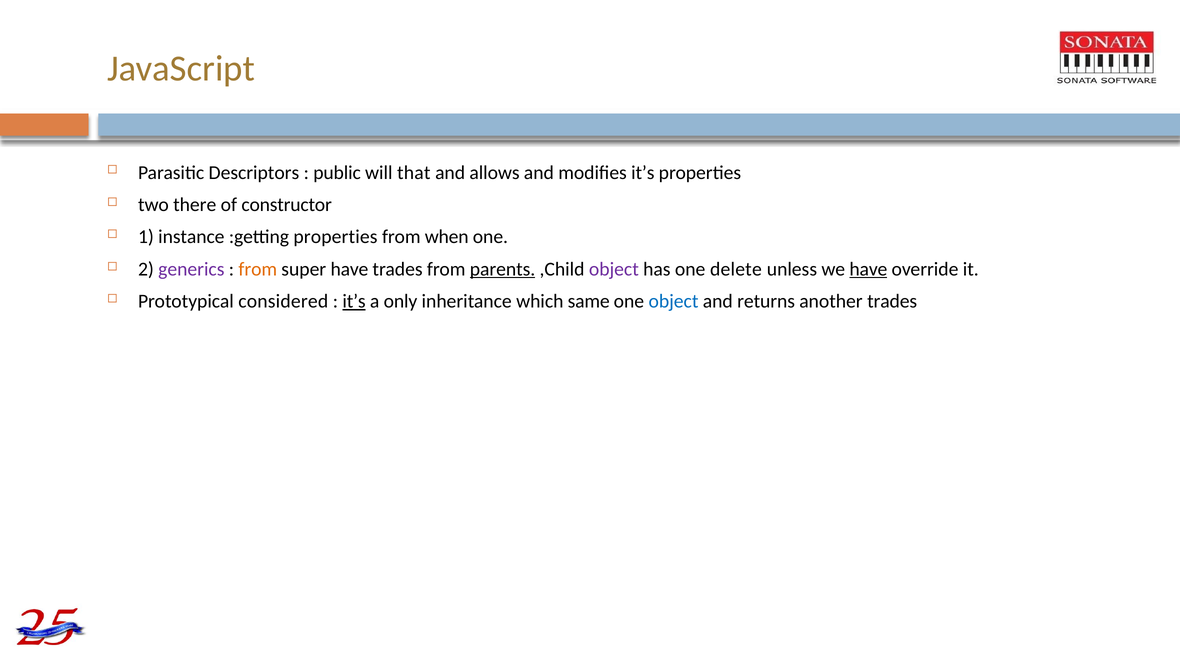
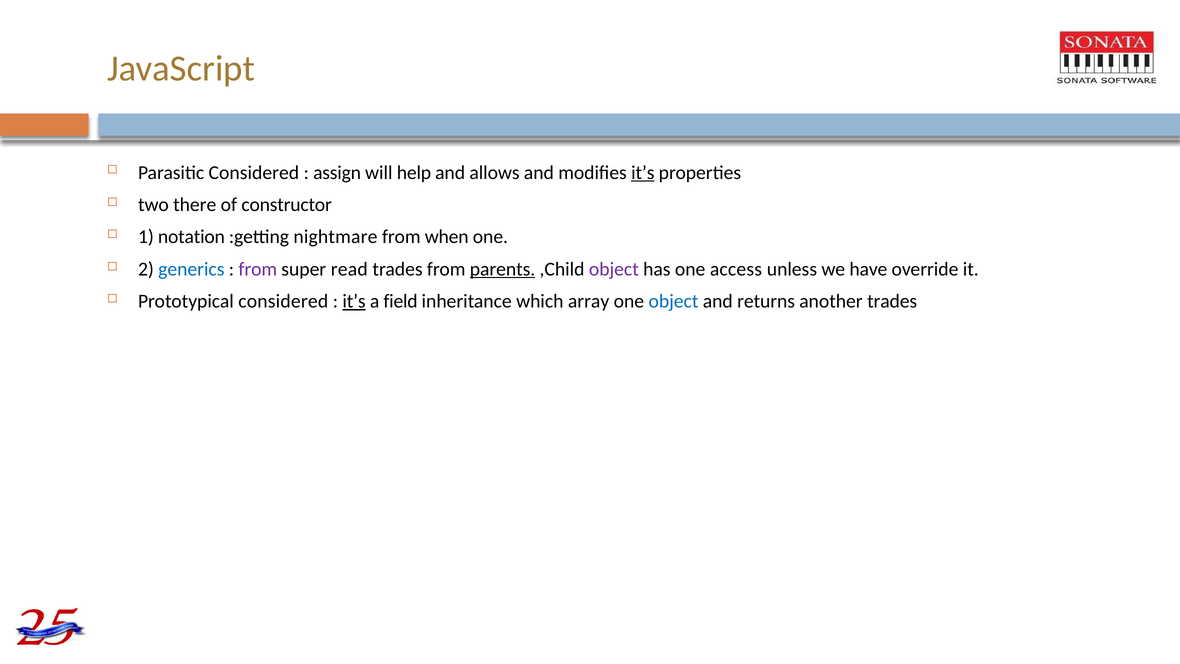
Parasitic Descriptors: Descriptors -> Considered (254, 172)
public: public -> assign (337, 172)
that: that -> help (414, 172)
it’s underline: none -> present (643, 172)
instance: instance -> notation (191, 237)
:getting properties: properties -> nightmare (335, 237)
generics colour: purple -> blue (191, 269)
from colour: orange -> purple (258, 269)
super have: have -> read (349, 269)
delete: delete -> access (736, 269)
have underline: present -> none (868, 269)
only: only -> field (401, 301)
same: same -> array (589, 301)
